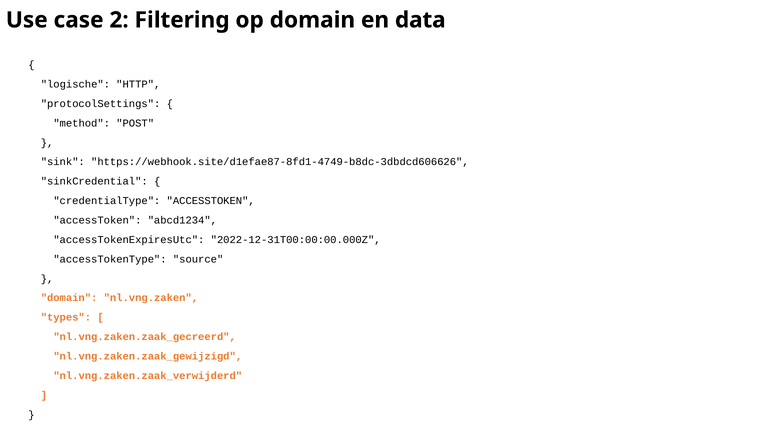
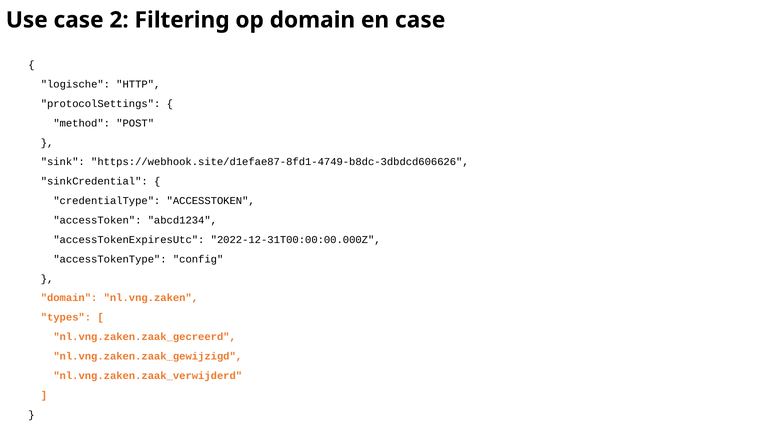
en data: data -> case (420, 20)
source: source -> config (198, 259)
